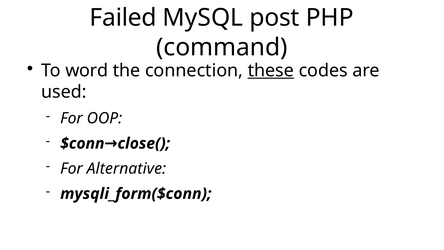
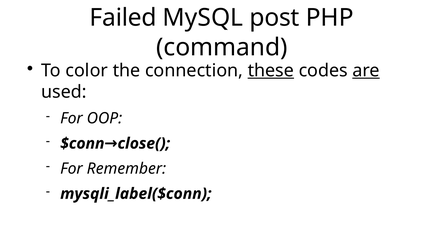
word: word -> color (87, 70)
are underline: none -> present (366, 70)
Alternative: Alternative -> Remember (126, 168)
mysqli_form($conn: mysqli_form($conn -> mysqli_label($conn (136, 194)
